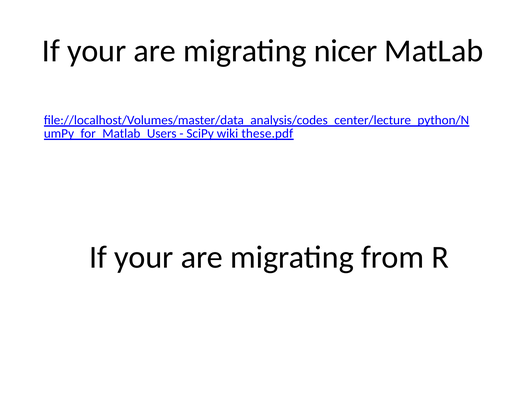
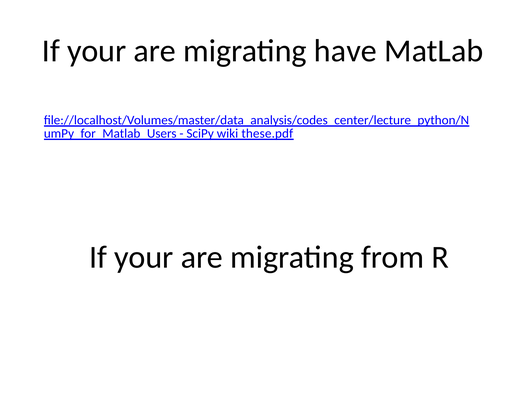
nicer: nicer -> have (345, 51)
